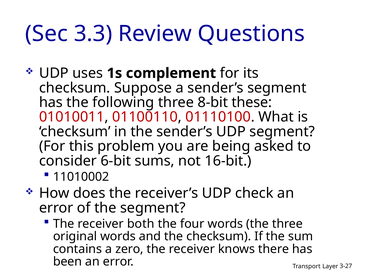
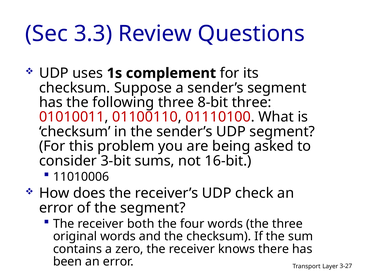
8-bit these: these -> three (252, 103)
6-bit: 6-bit -> 3-bit (116, 161)
11010002: 11010002 -> 11010006 (81, 177)
